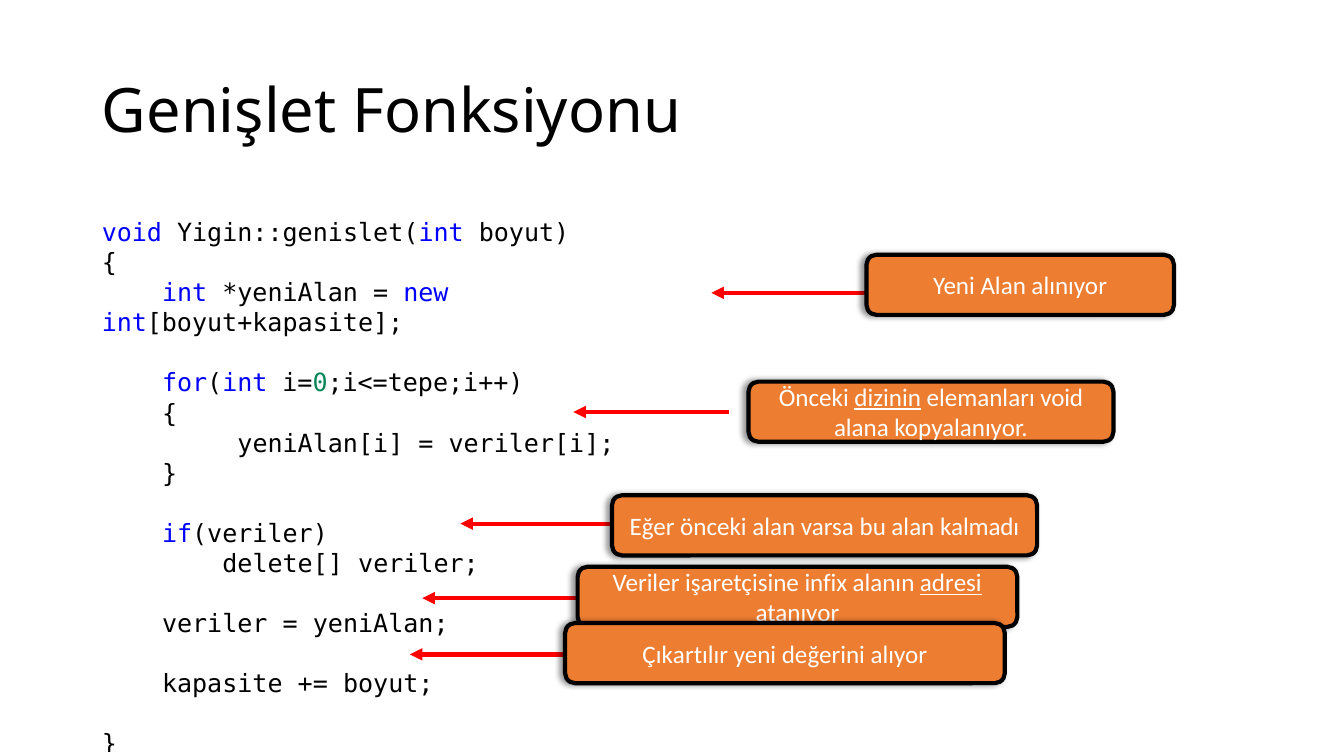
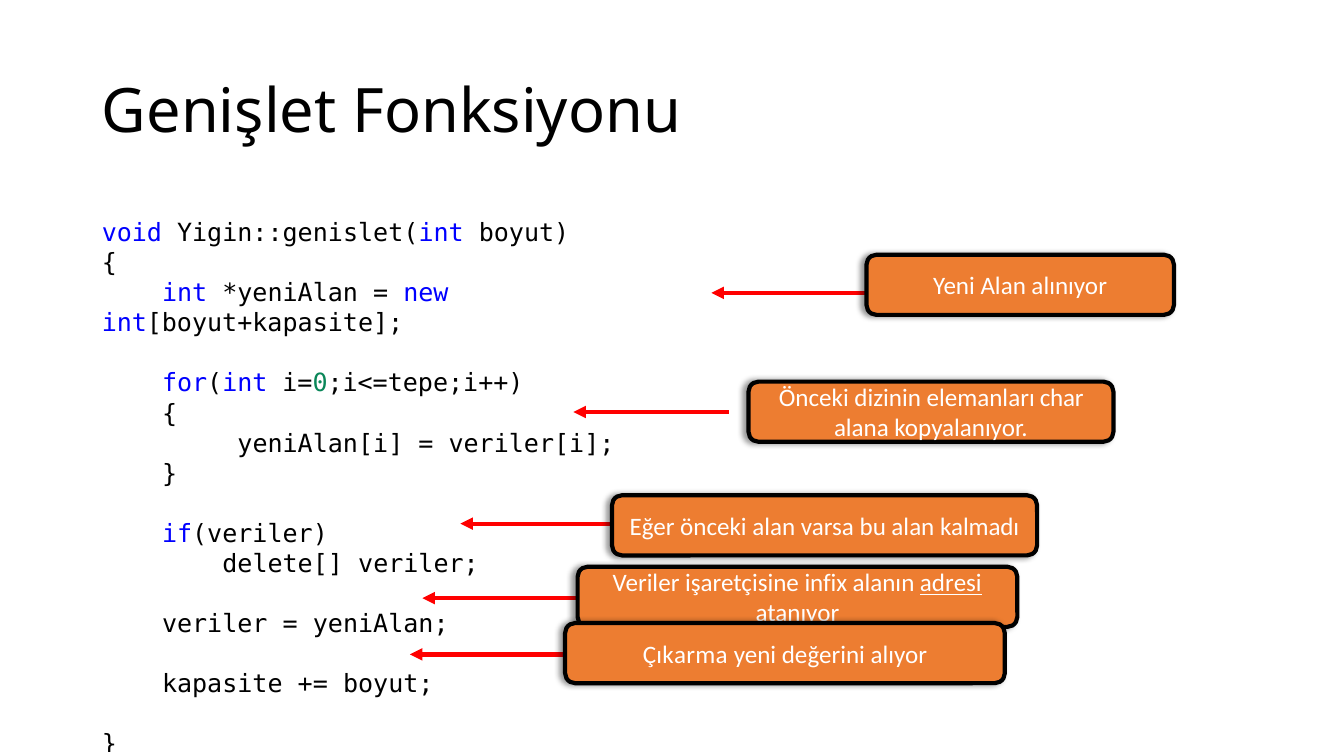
dizinin underline: present -> none (888, 398)
elemanları void: void -> char (1062, 398)
Çıkartılır: Çıkartılır -> Çıkarma (685, 655)
